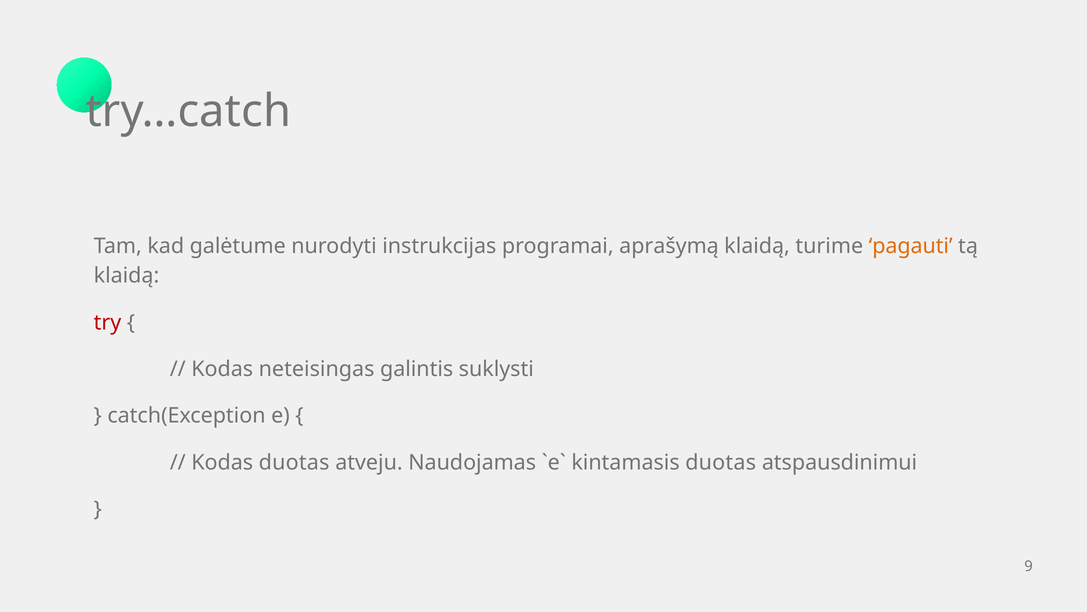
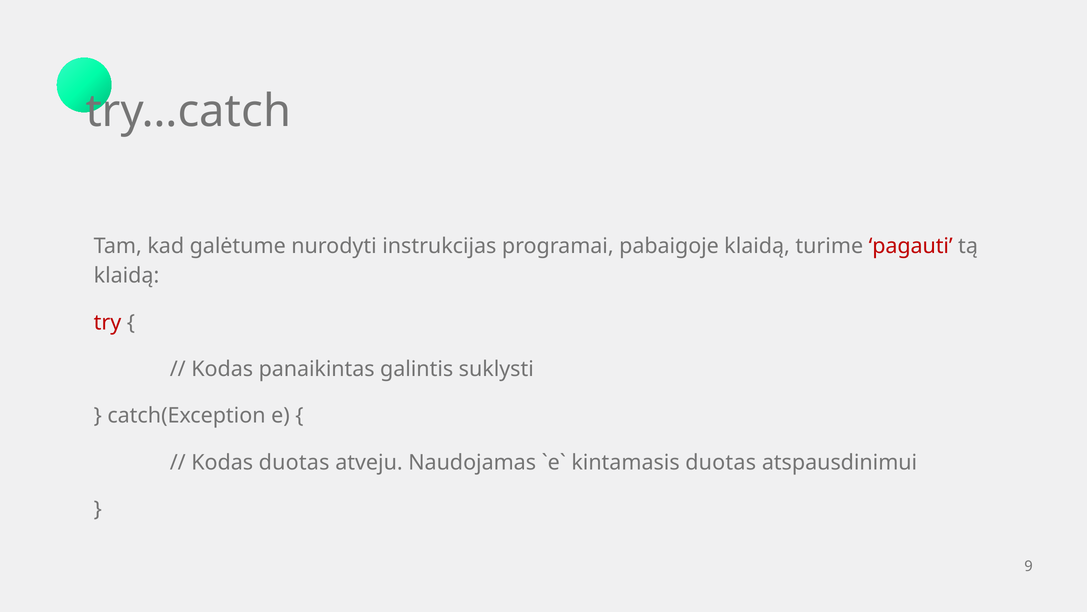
aprašymą: aprašymą -> pabaigoje (669, 246)
pagauti colour: orange -> red (911, 246)
neteisingas: neteisingas -> panaikintas (317, 369)
